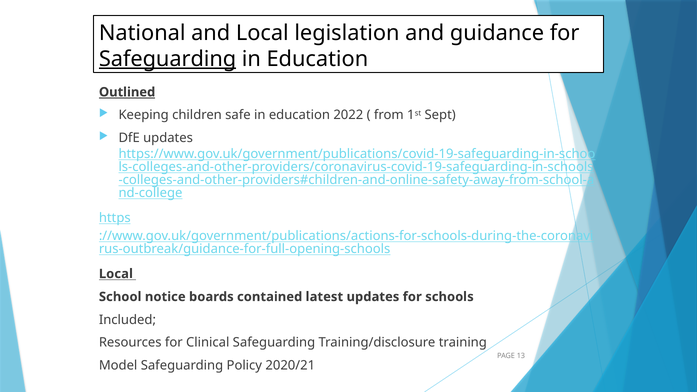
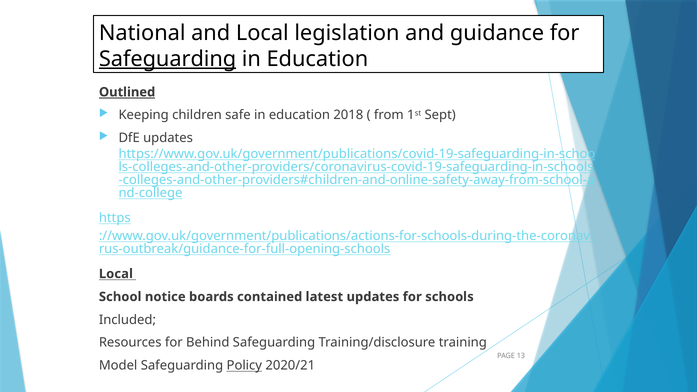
2022: 2022 -> 2018 (348, 115)
Clinical: Clinical -> Behind (208, 343)
Policy underline: none -> present (244, 366)
